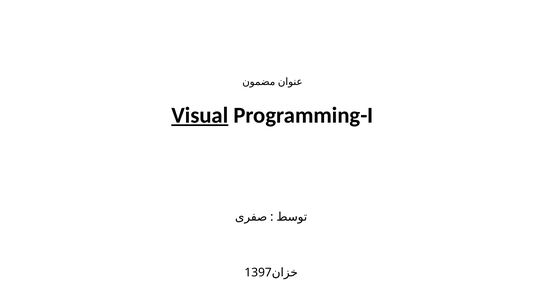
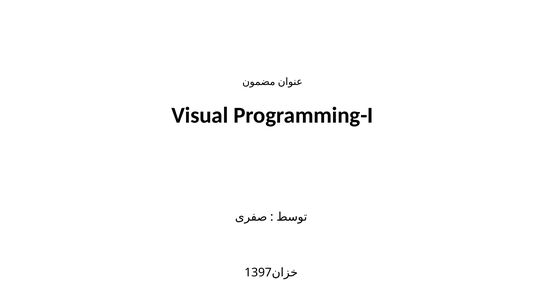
Visual underline: present -> none (200, 115)
